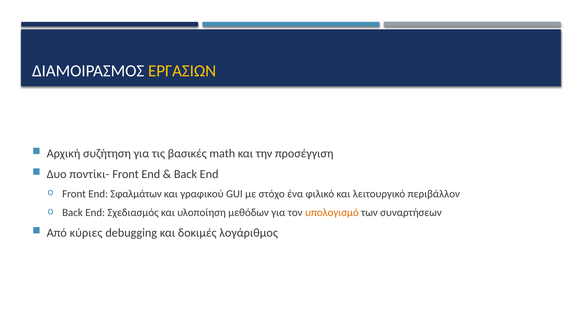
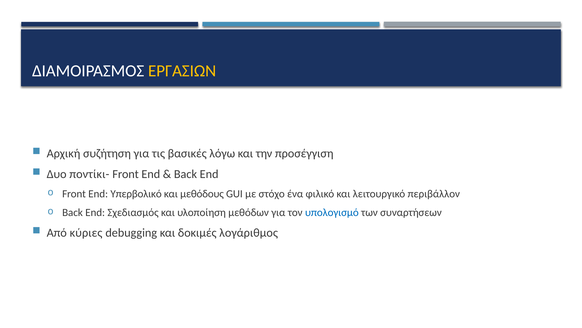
math: math -> λόγω (222, 153)
Σφαλμάτων: Σφαλμάτων -> Υπερβολικό (136, 193)
γραφικού: γραφικού -> μεθόδους (202, 193)
υπολογισμό colour: orange -> blue (332, 212)
